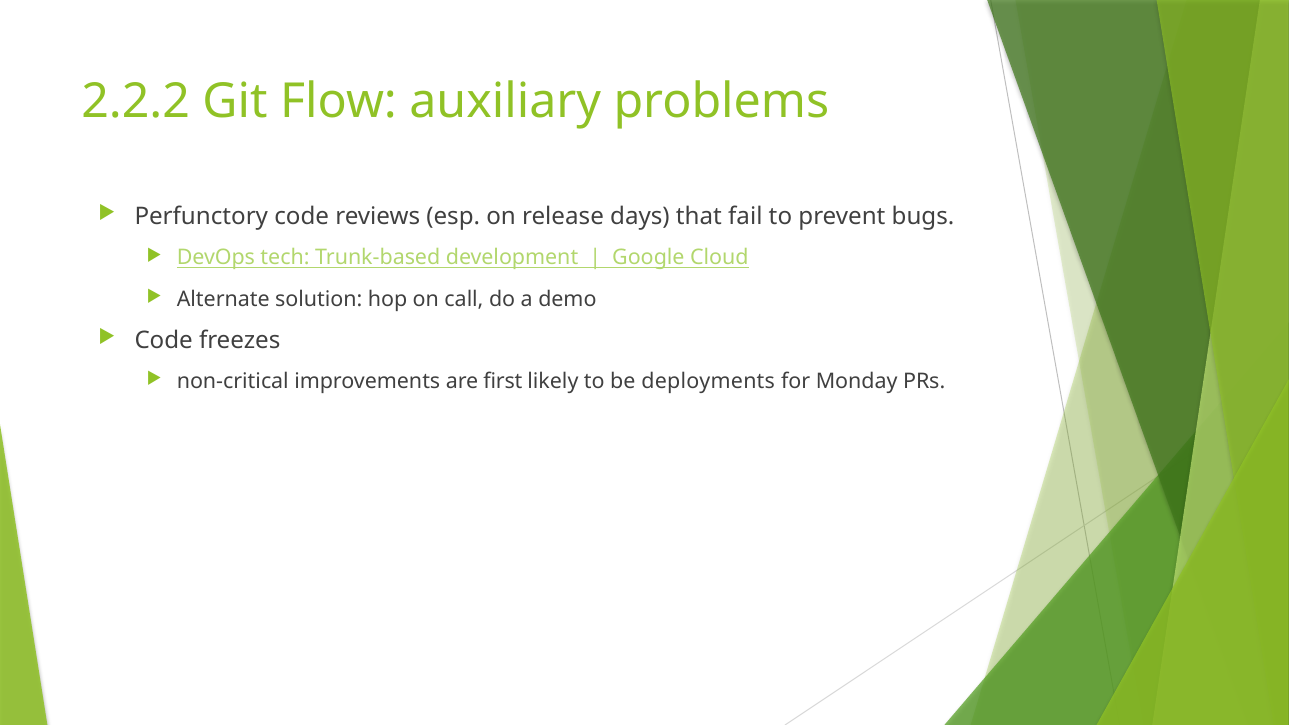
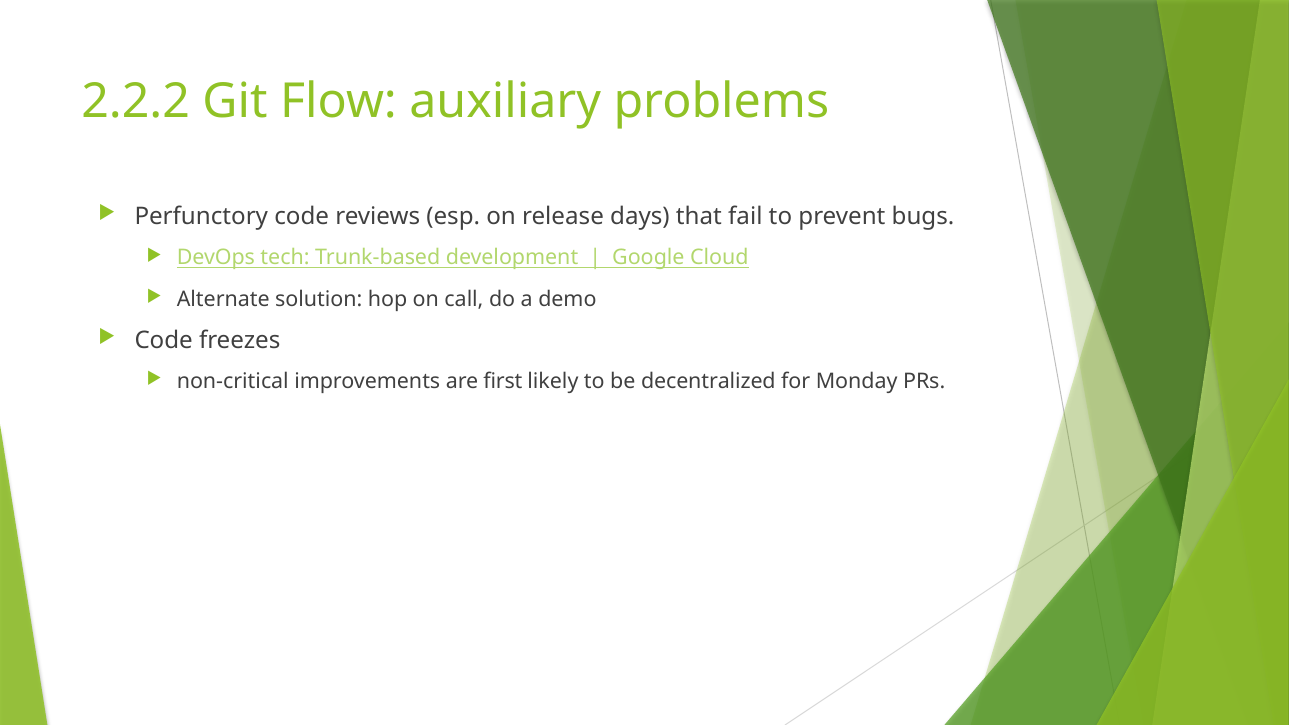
deployments: deployments -> decentralized (708, 381)
